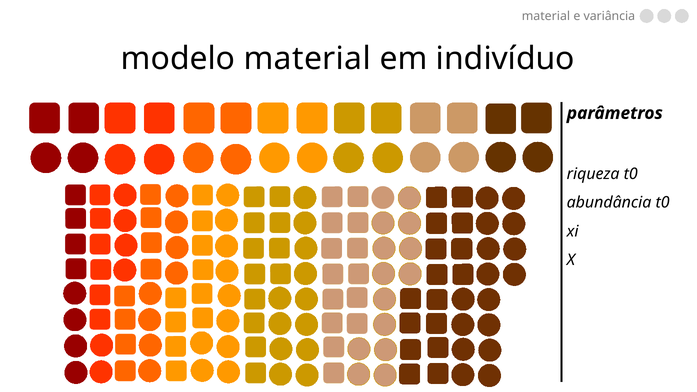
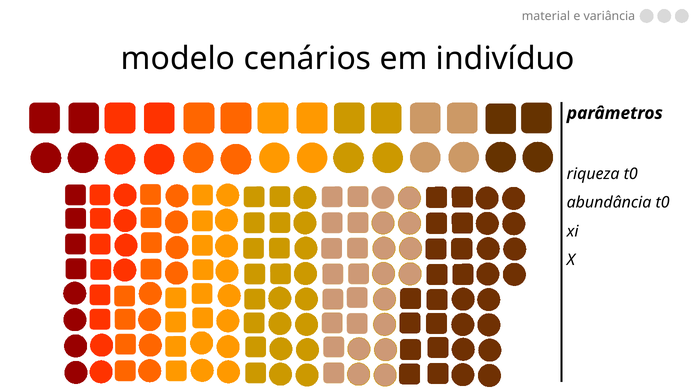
modelo material: material -> cenários (307, 59)
